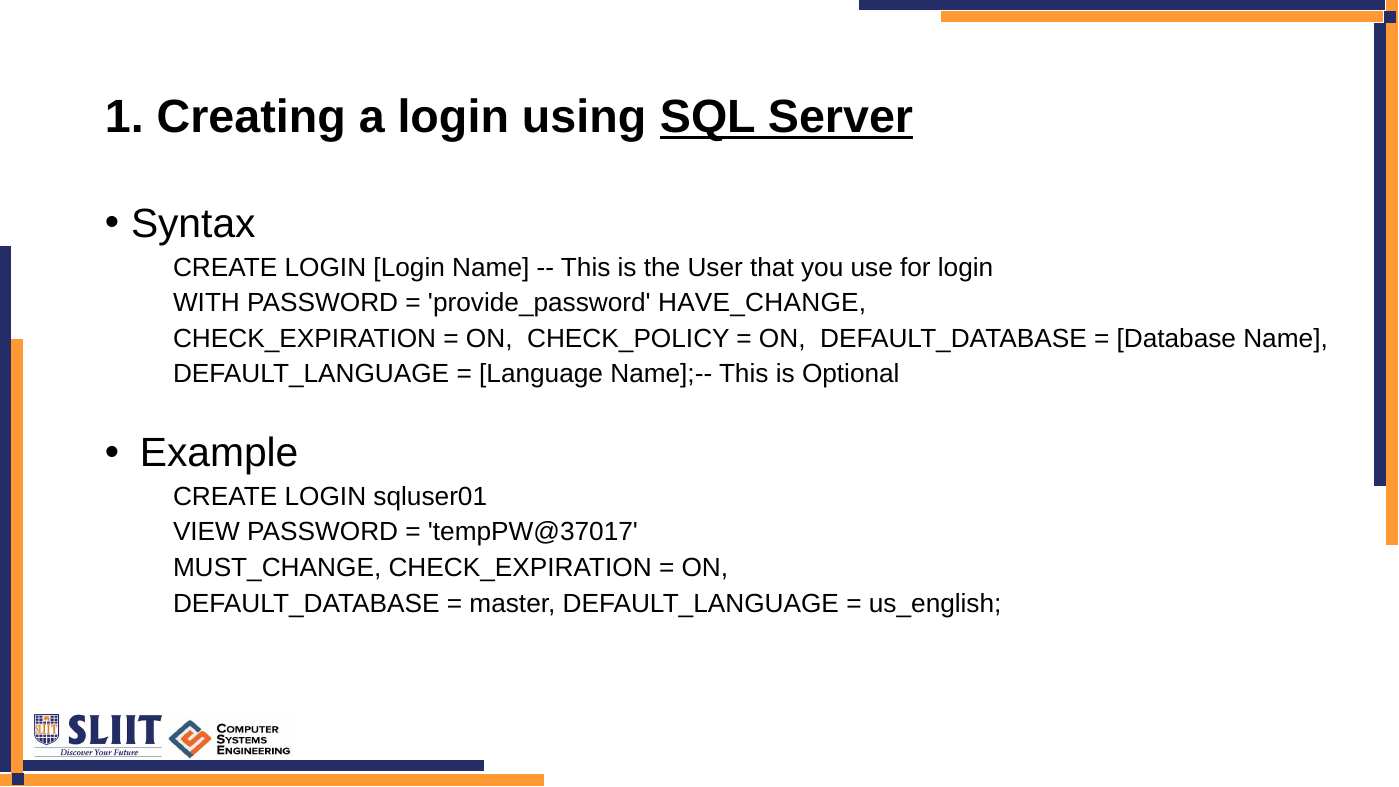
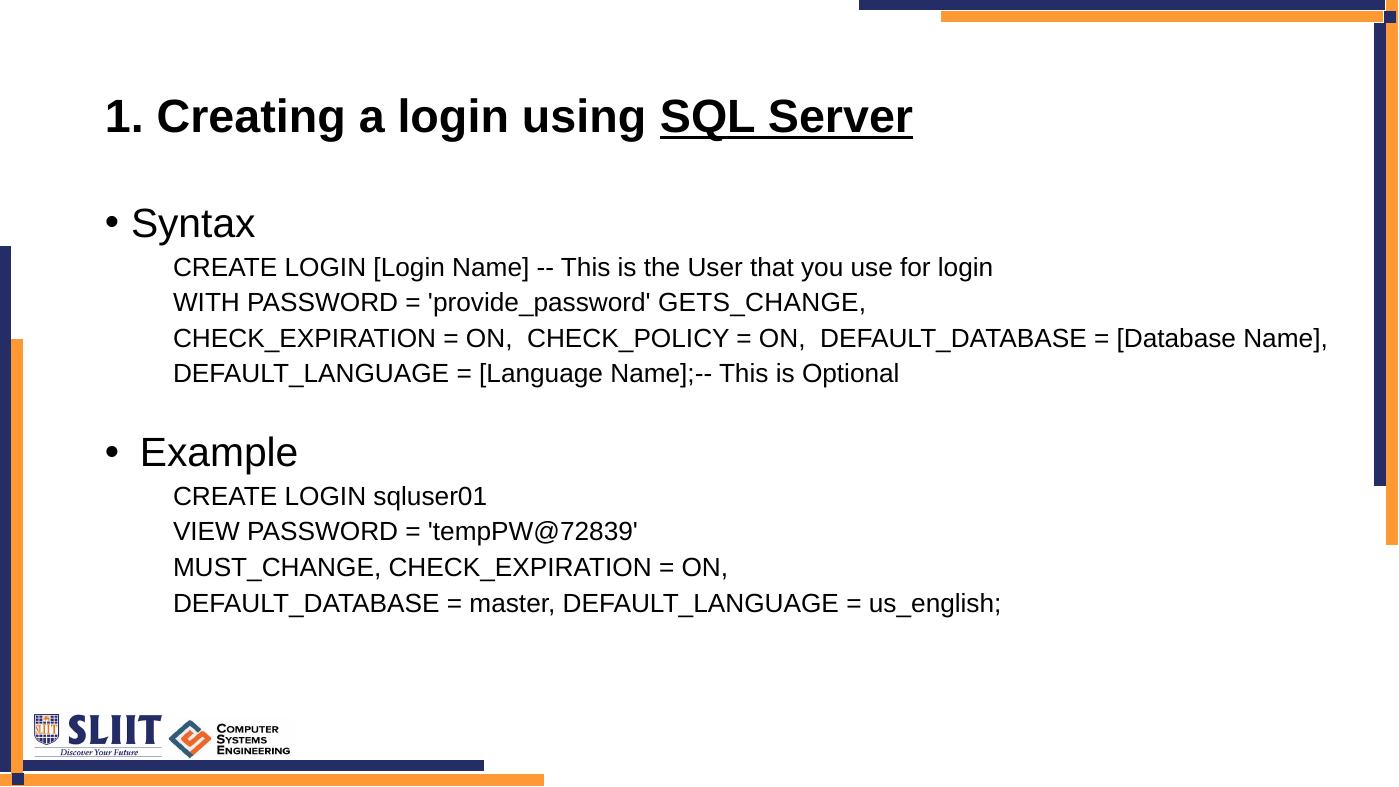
HAVE_CHANGE: HAVE_CHANGE -> GETS_CHANGE (762, 303)
tempPW@37017: tempPW@37017 -> tempPW@72839 (533, 532)
